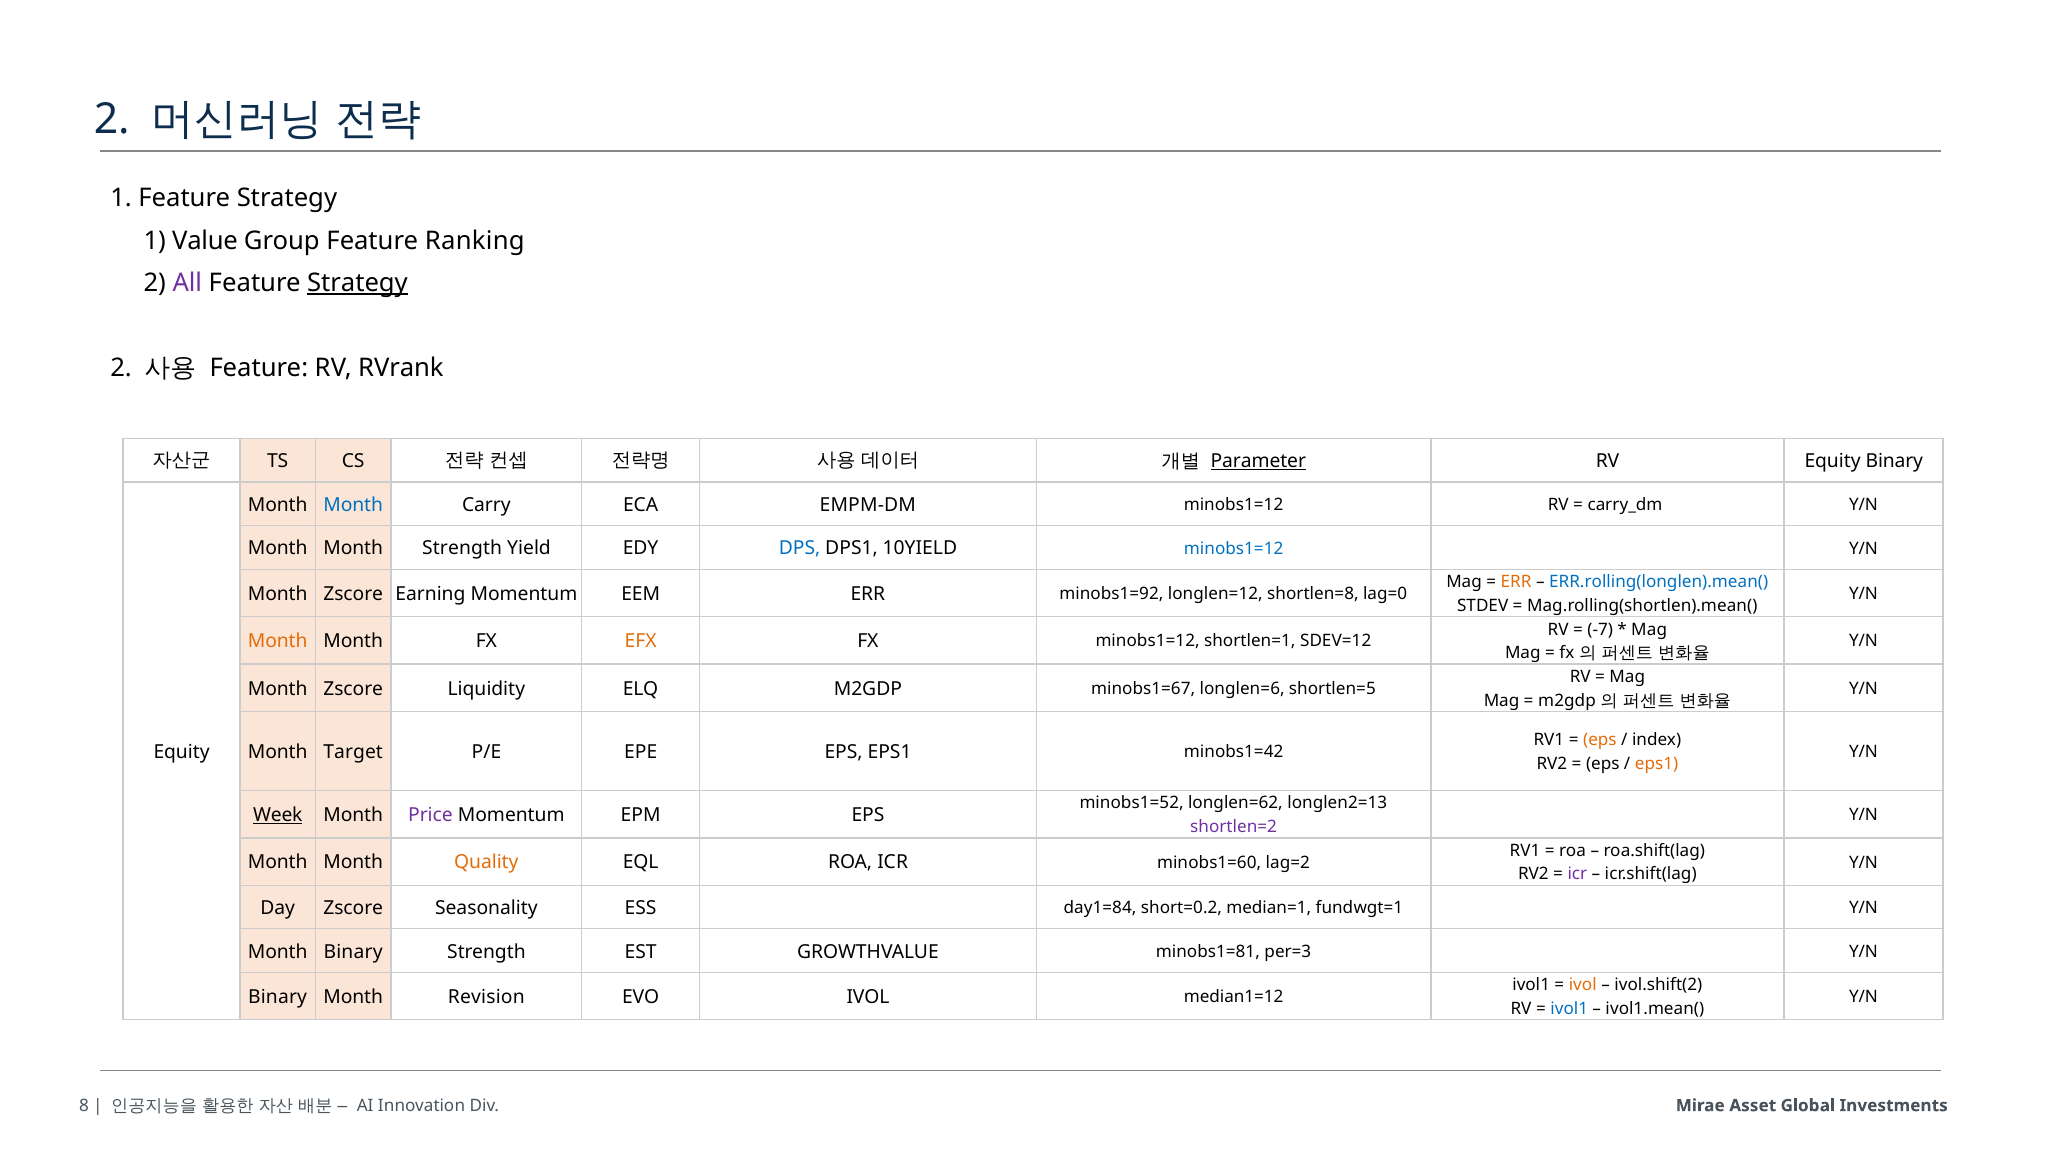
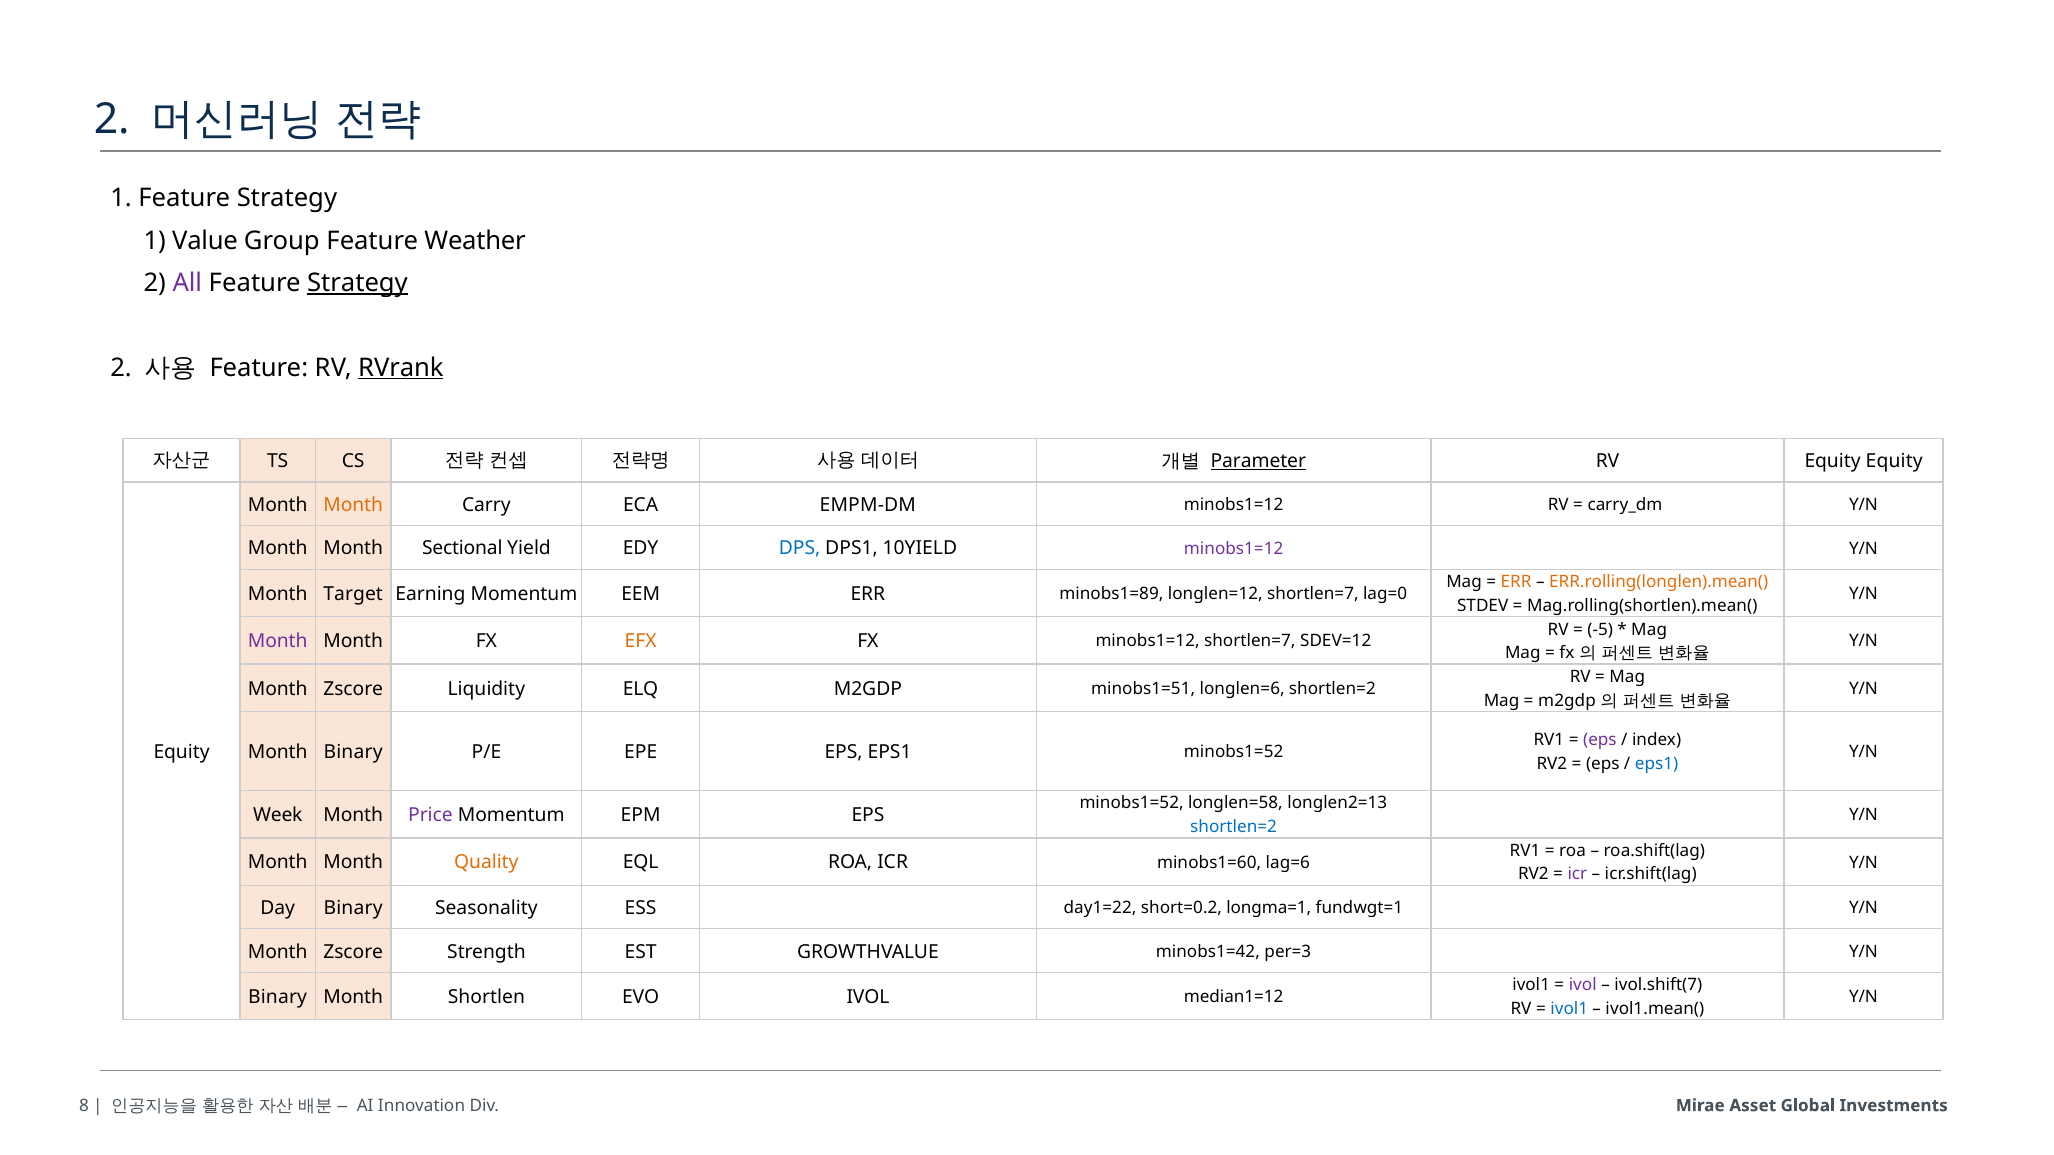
Ranking: Ranking -> Weather (475, 241)
RVrank underline: none -> present (401, 368)
RV Equity Binary: Binary -> Equity (1894, 461)
Month colour: blue -> orange (353, 505)
Month Strength: Strength -> Sectional (462, 549)
minobs1=12 colour: blue -> purple (1234, 549)
ERR.rolling(longlen).mean( colour: blue -> orange (1659, 582)
Zscore: Zscore -> Target (353, 594)
minobs1=92: minobs1=92 -> minobs1=89 (1111, 594)
longlen=12 shortlen=8: shortlen=8 -> shortlen=7 (1313, 594)
-7: -7 -> -5 (1600, 630)
Month colour: orange -> purple (278, 642)
minobs1=12 shortlen=1: shortlen=1 -> shortlen=7 (1250, 641)
minobs1=67: minobs1=67 -> minobs1=51 (1143, 689)
longlen=6 shortlen=5: shortlen=5 -> shortlen=2 (1332, 689)
eps colour: orange -> purple (1600, 740)
Month Target: Target -> Binary (353, 752)
EPS1 minobs1=42: minobs1=42 -> minobs1=52 (1234, 752)
eps1 colour: orange -> blue (1657, 764)
longlen=62: longlen=62 -> longlen=58 (1235, 804)
Week underline: present -> none (278, 815)
shortlen=2 colour: purple -> blue (1234, 827)
lag=2: lag=2 -> lag=6 (1288, 863)
Day Zscore: Zscore -> Binary (353, 908)
day1=84: day1=84 -> day1=22 (1100, 908)
median=1: median=1 -> longma=1 (1269, 908)
Binary: Binary -> Zscore (353, 952)
minobs1=81: minobs1=81 -> minobs1=42 (1208, 952)
ivol colour: orange -> purple (1583, 986)
ivol.shift(2: ivol.shift(2 -> ivol.shift(7 (1658, 986)
Revision: Revision -> Shortlen (486, 997)
